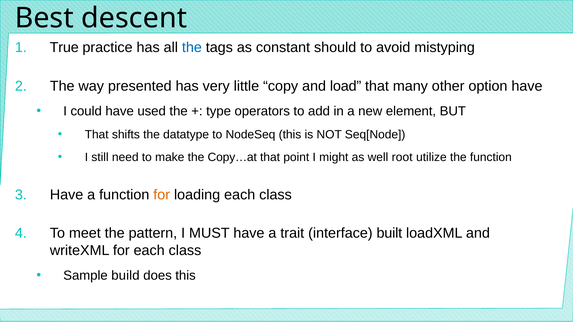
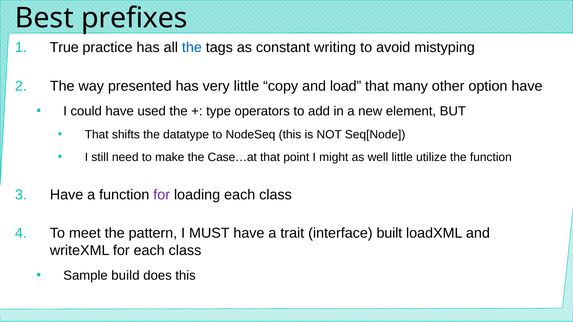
descent: descent -> prefixes (134, 18)
should: should -> writing (335, 47)
Copy…at: Copy…at -> Case…at (232, 157)
well root: root -> little (402, 157)
for colour: orange -> purple (162, 195)
